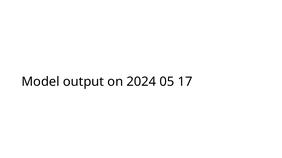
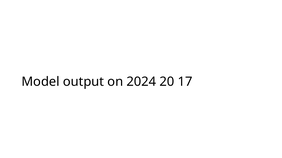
05: 05 -> 20 (167, 82)
